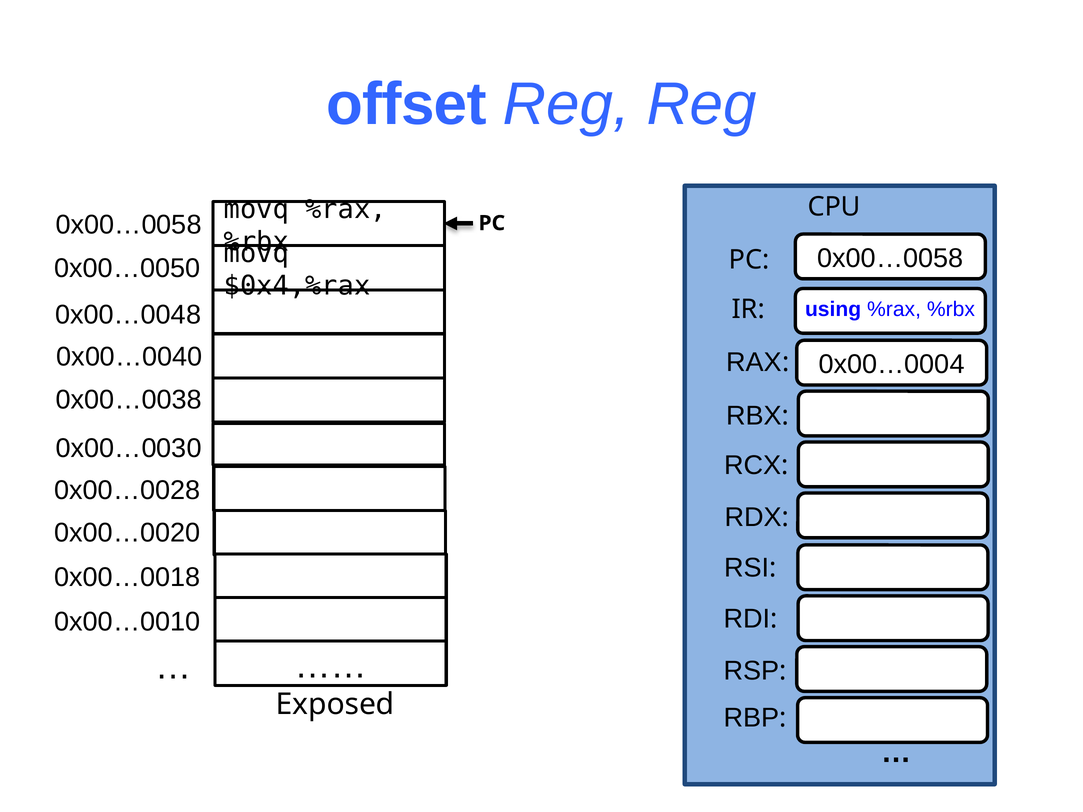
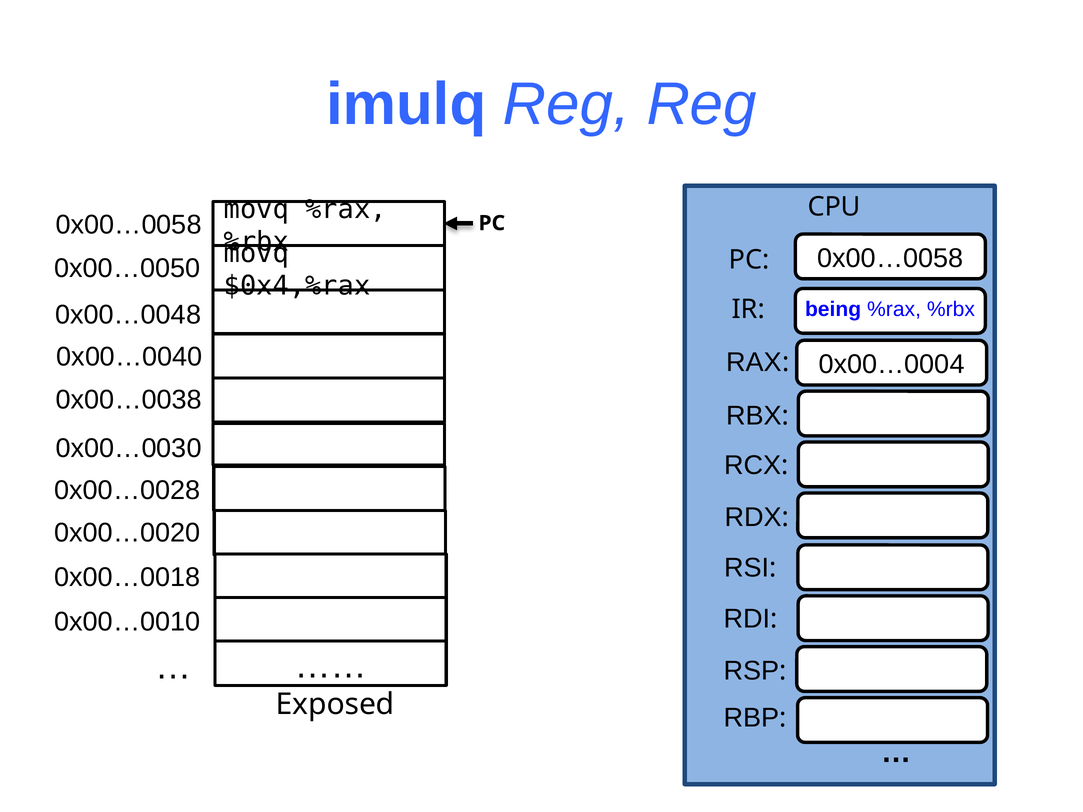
offset: offset -> imulq (406, 104)
using: using -> being (833, 310)
